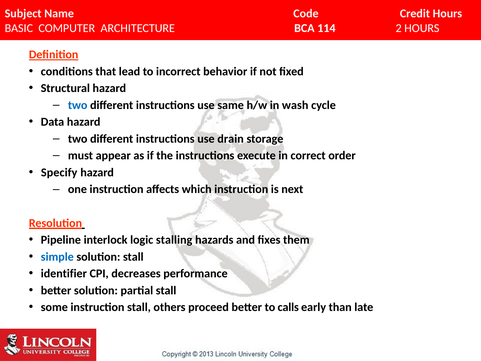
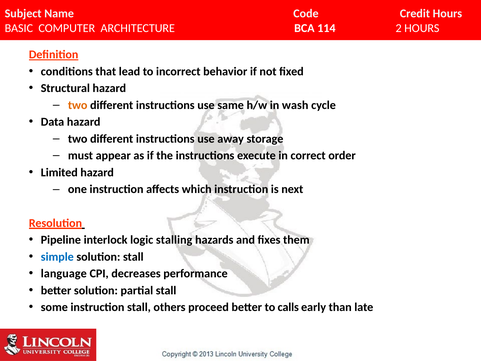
two colour: blue -> orange (78, 105)
drain: drain -> away (231, 139)
Specify: Specify -> Limited (59, 172)
identifier: identifier -> language (64, 273)
